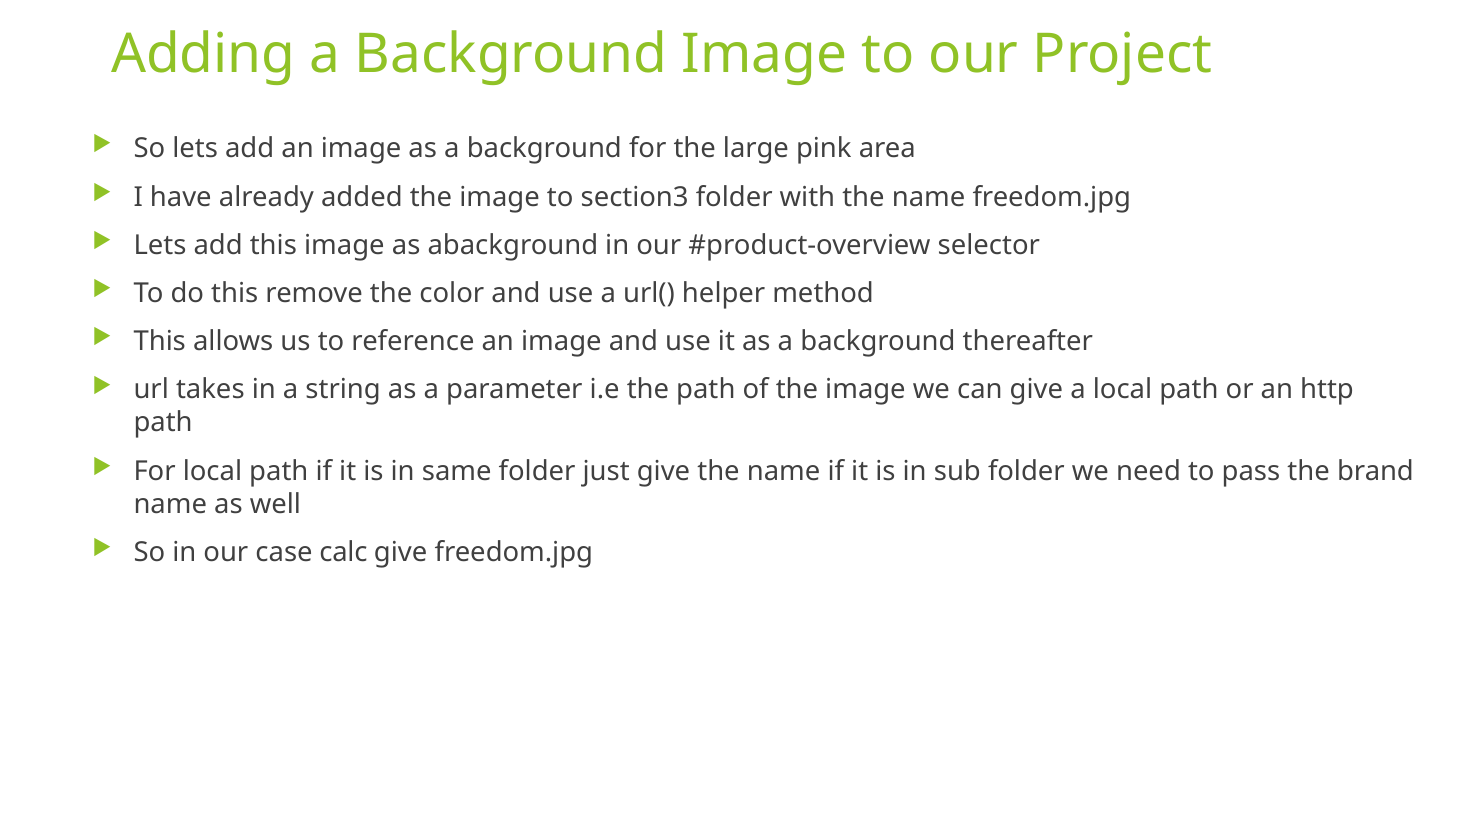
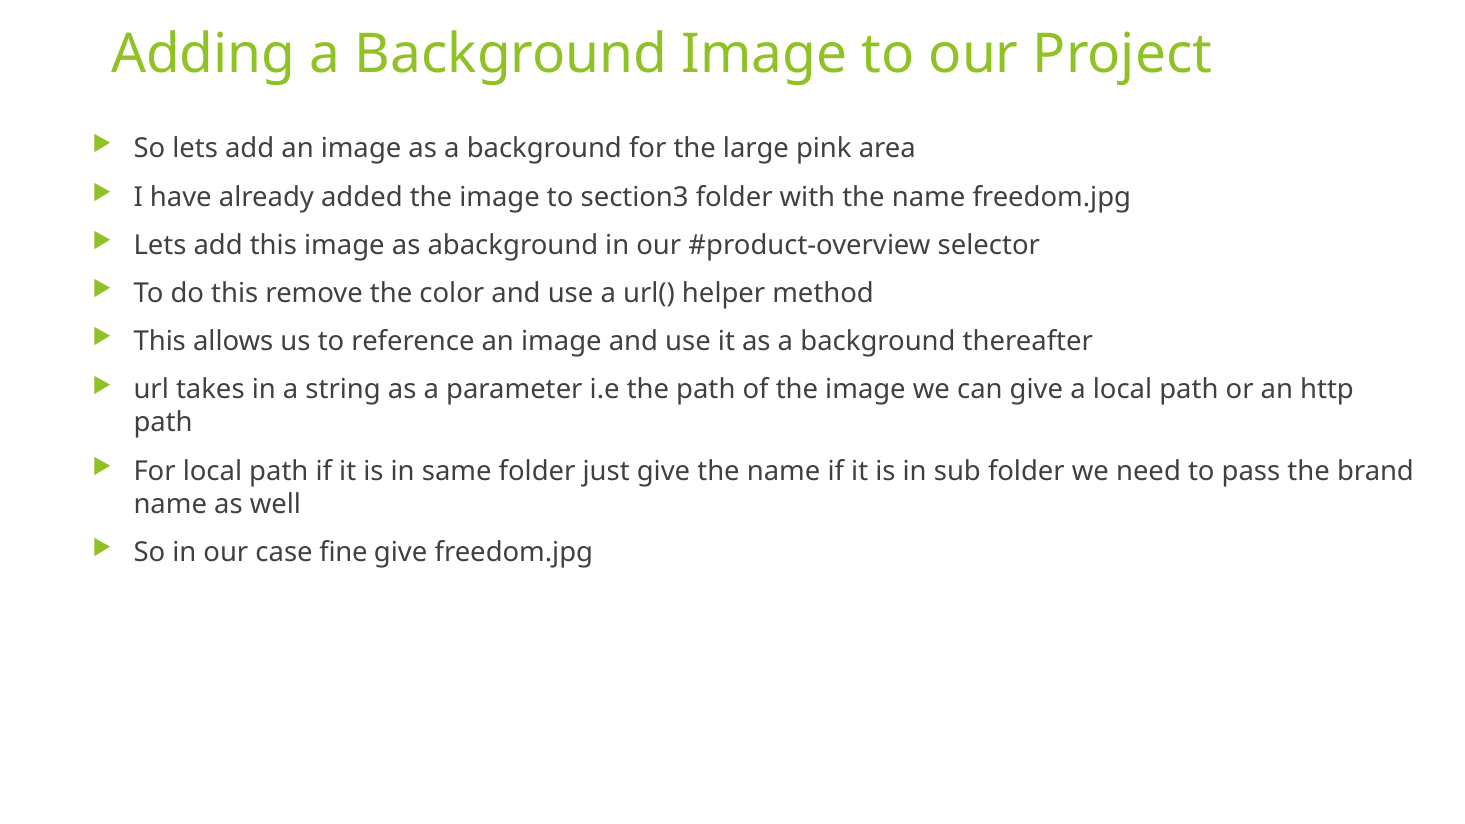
calc: calc -> fine (343, 552)
